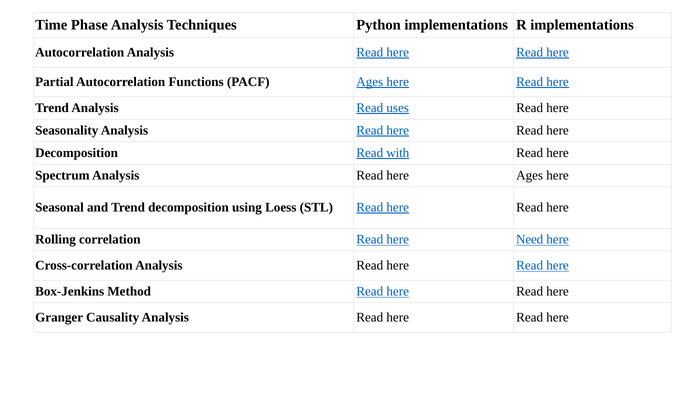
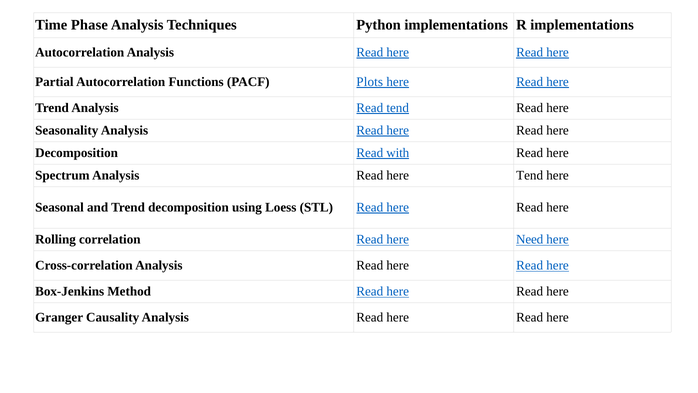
PACF Ages: Ages -> Plots (370, 82)
Read uses: uses -> tend (398, 108)
here Ages: Ages -> Tend (530, 175)
